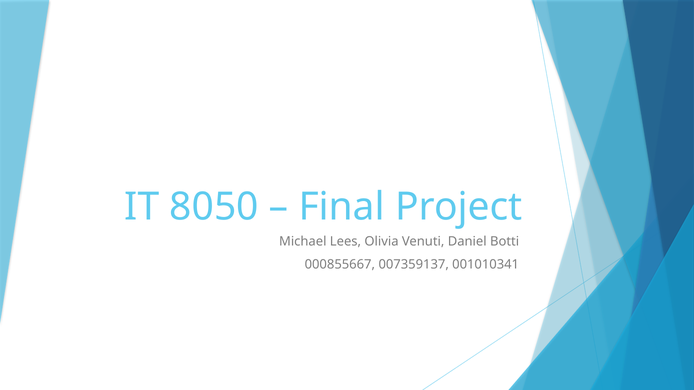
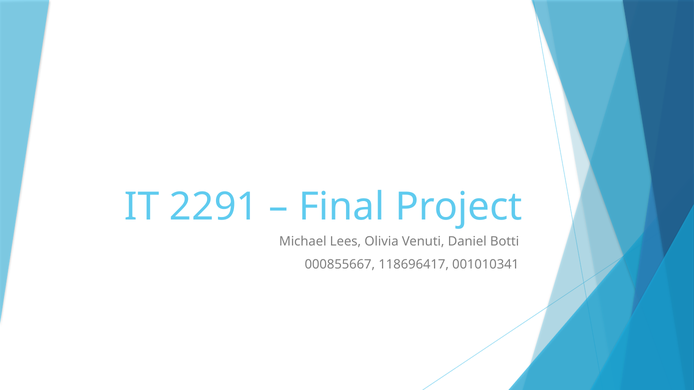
8050: 8050 -> 2291 (214, 207)
007359137: 007359137 -> 118696417 (414, 265)
